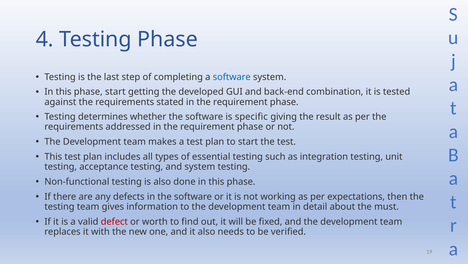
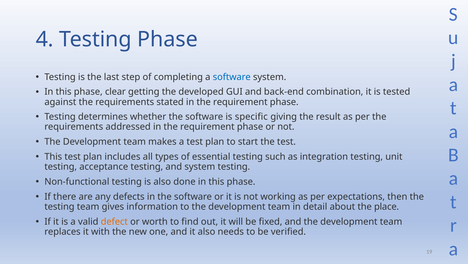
phase start: start -> clear (115, 92)
must: must -> place (387, 206)
defect colour: red -> orange (114, 221)
